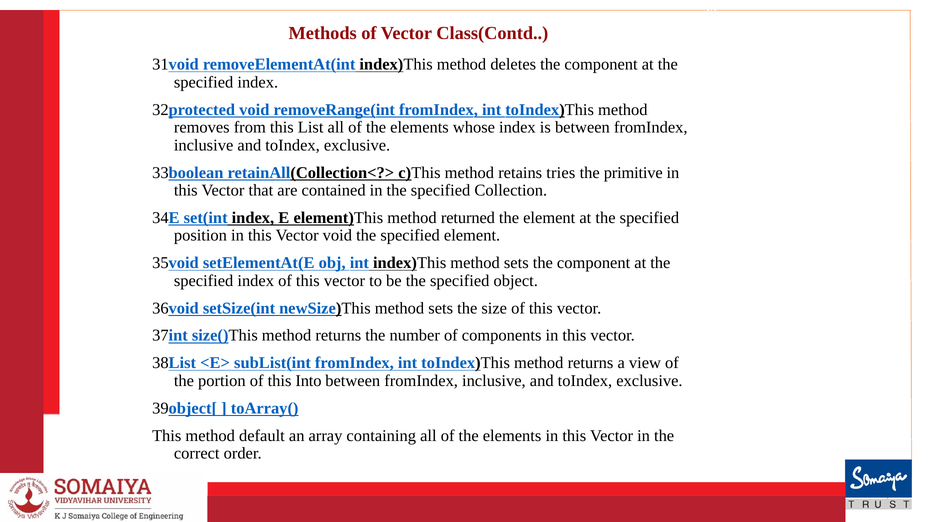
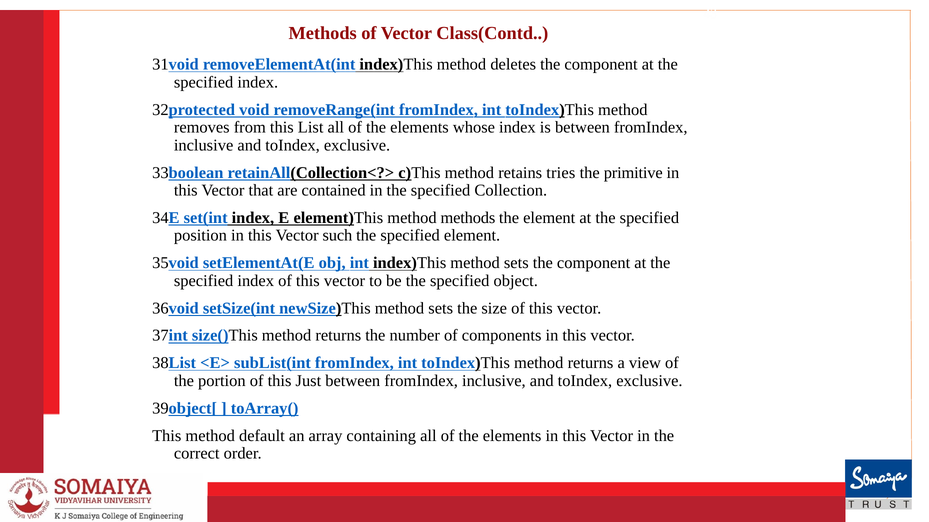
method returned: returned -> methods (468, 218)
Vector void: void -> such (337, 236)
Into: Into -> Just (308, 381)
